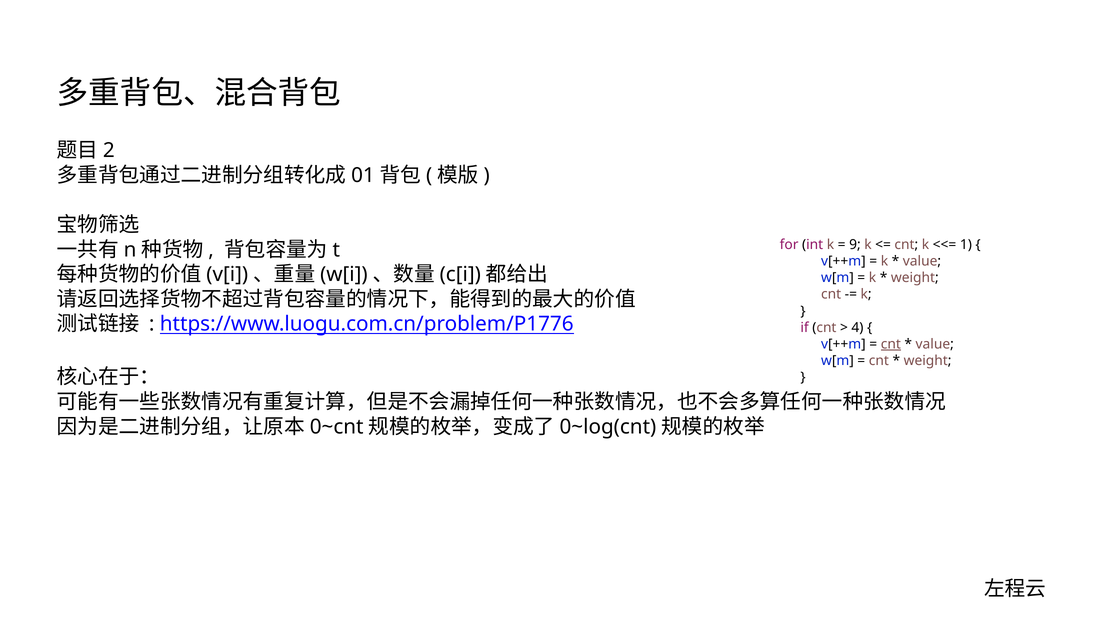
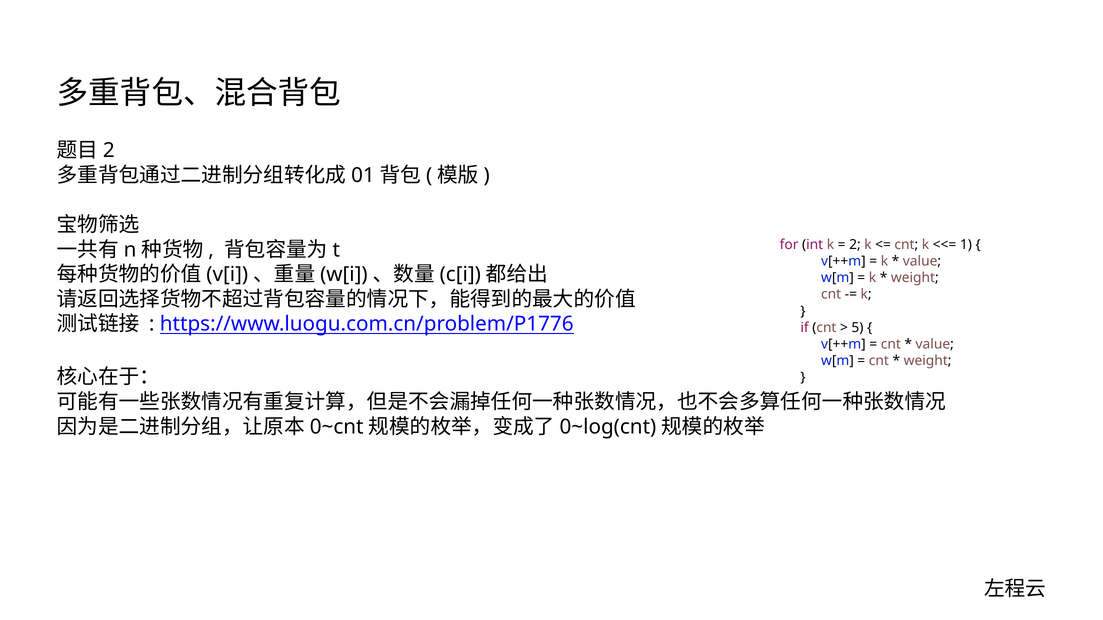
9: 9 -> 2 (855, 245)
4: 4 -> 5 (857, 328)
cnt underline: present -> none (891, 344)
